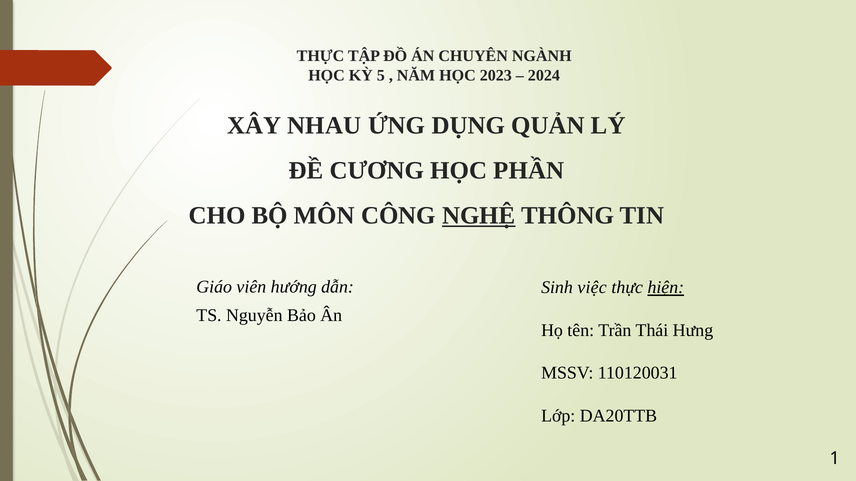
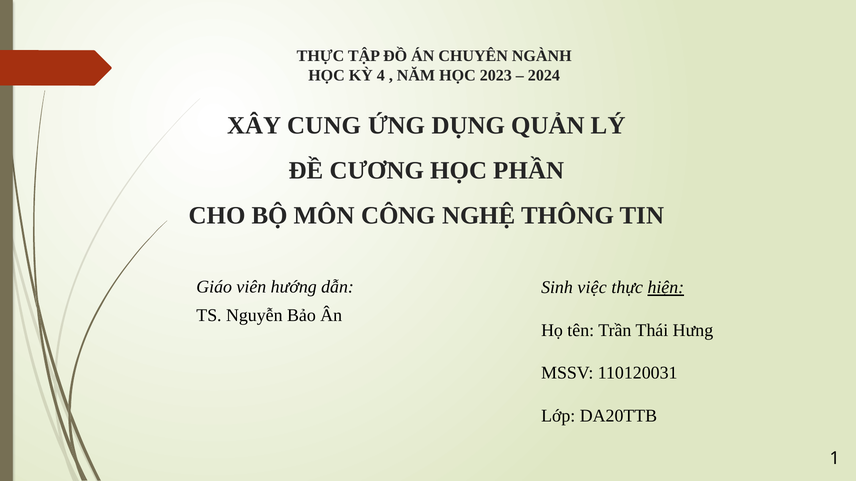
5: 5 -> 4 (381, 75)
NHAU: NHAU -> CUNG (324, 126)
NGHỆ underline: present -> none (479, 216)
